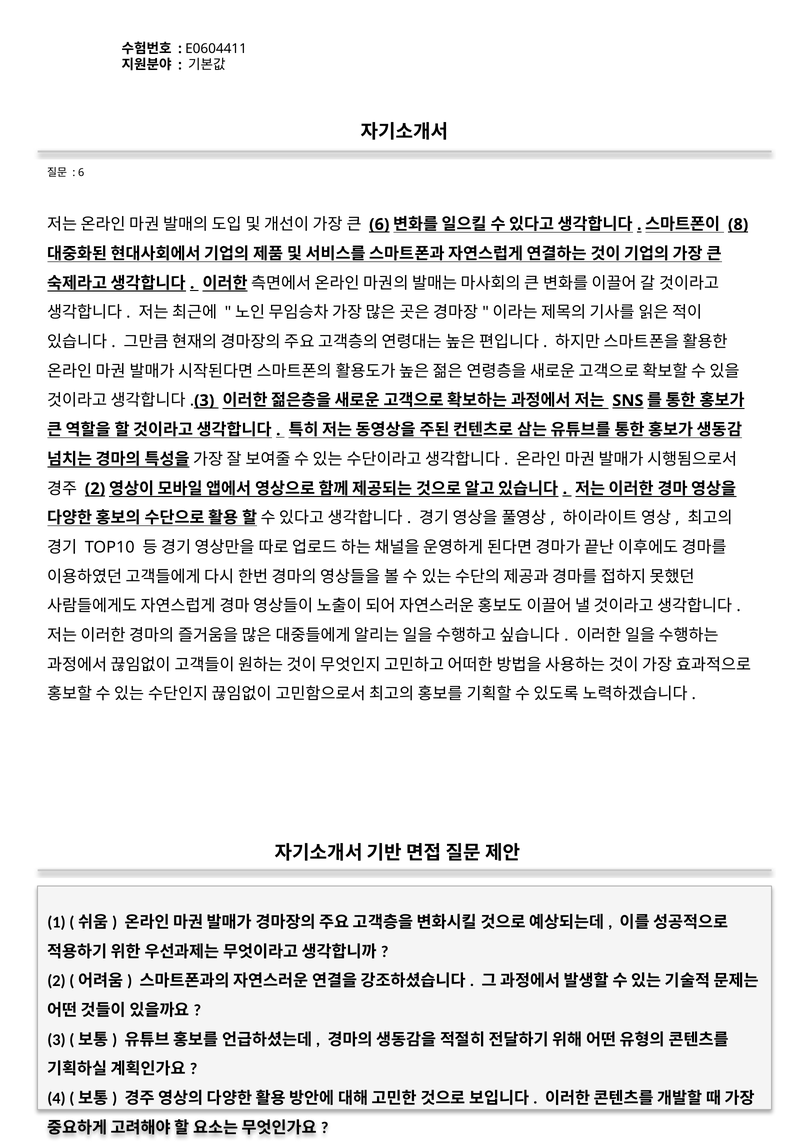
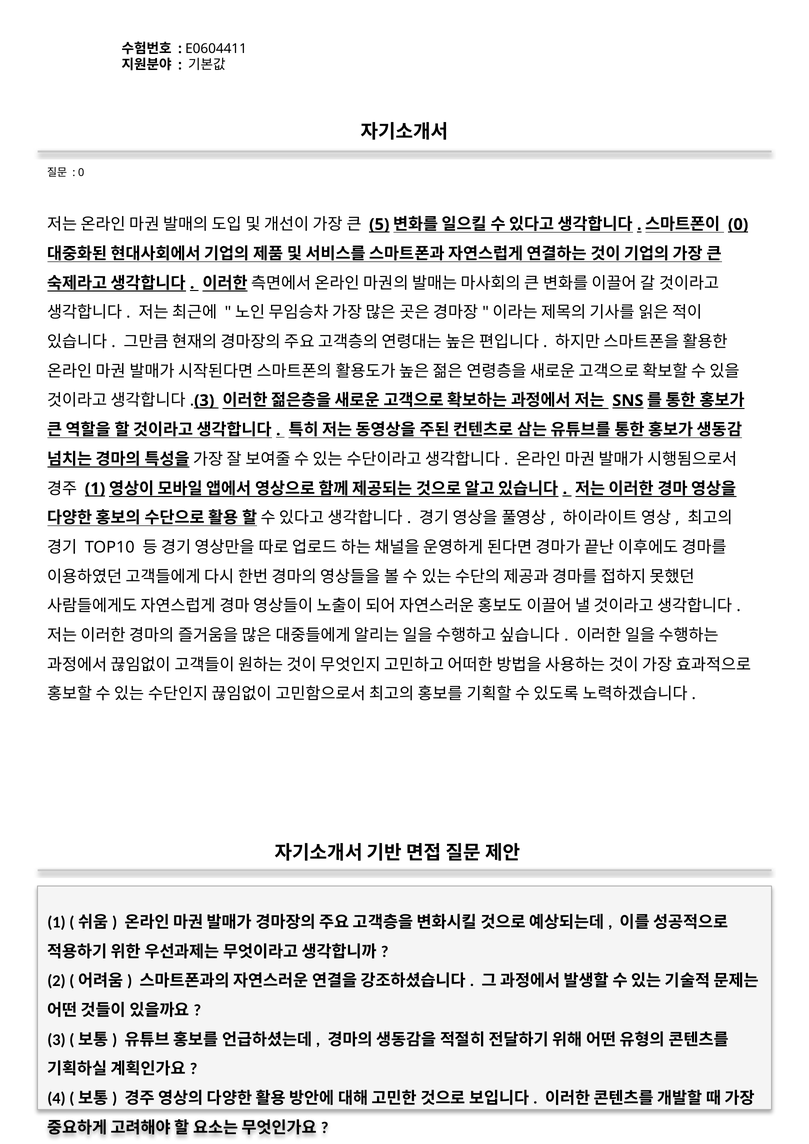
6: 6 -> 0 (81, 173)
6: 6 -> 5 (379, 224)
8: 8 -> 0 (738, 224)
2: 2 -> 1 (95, 489)
